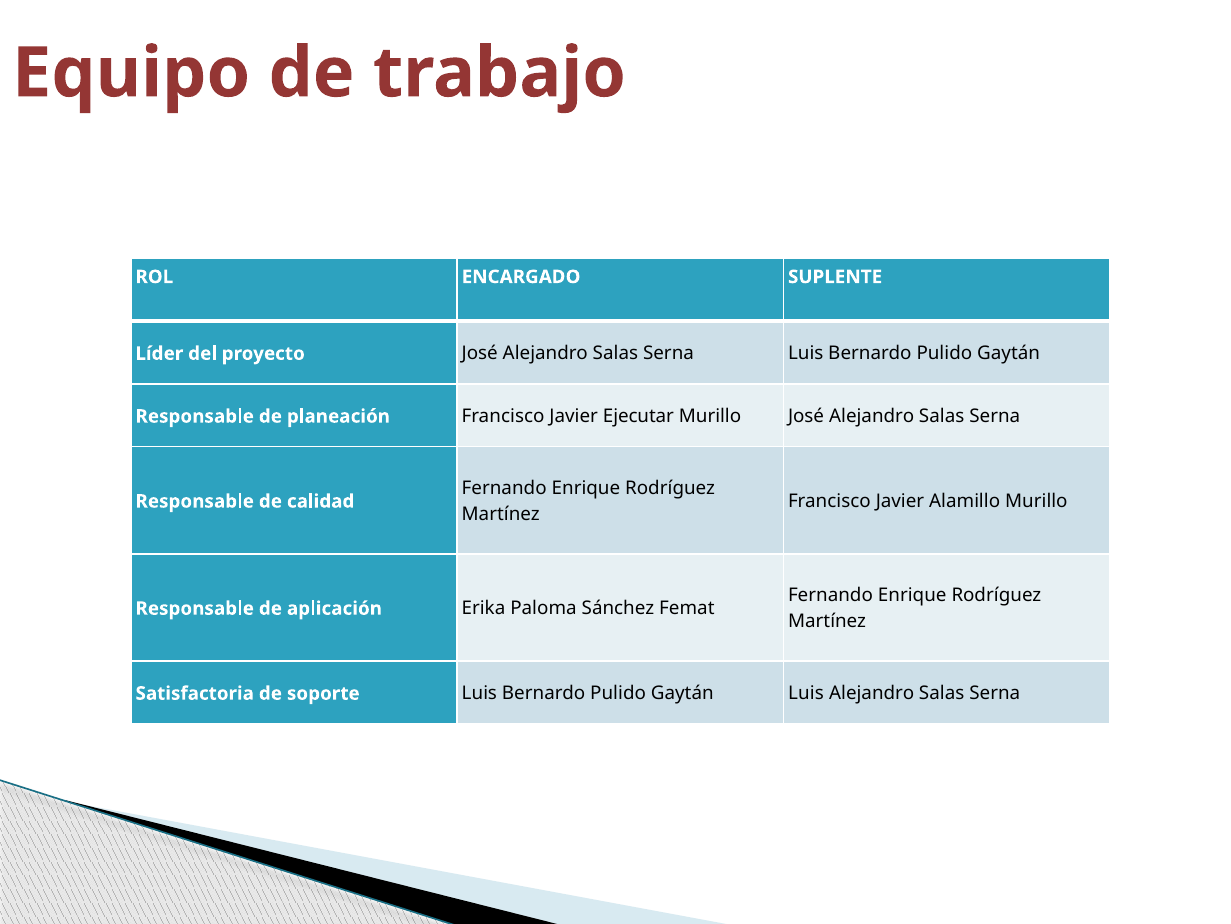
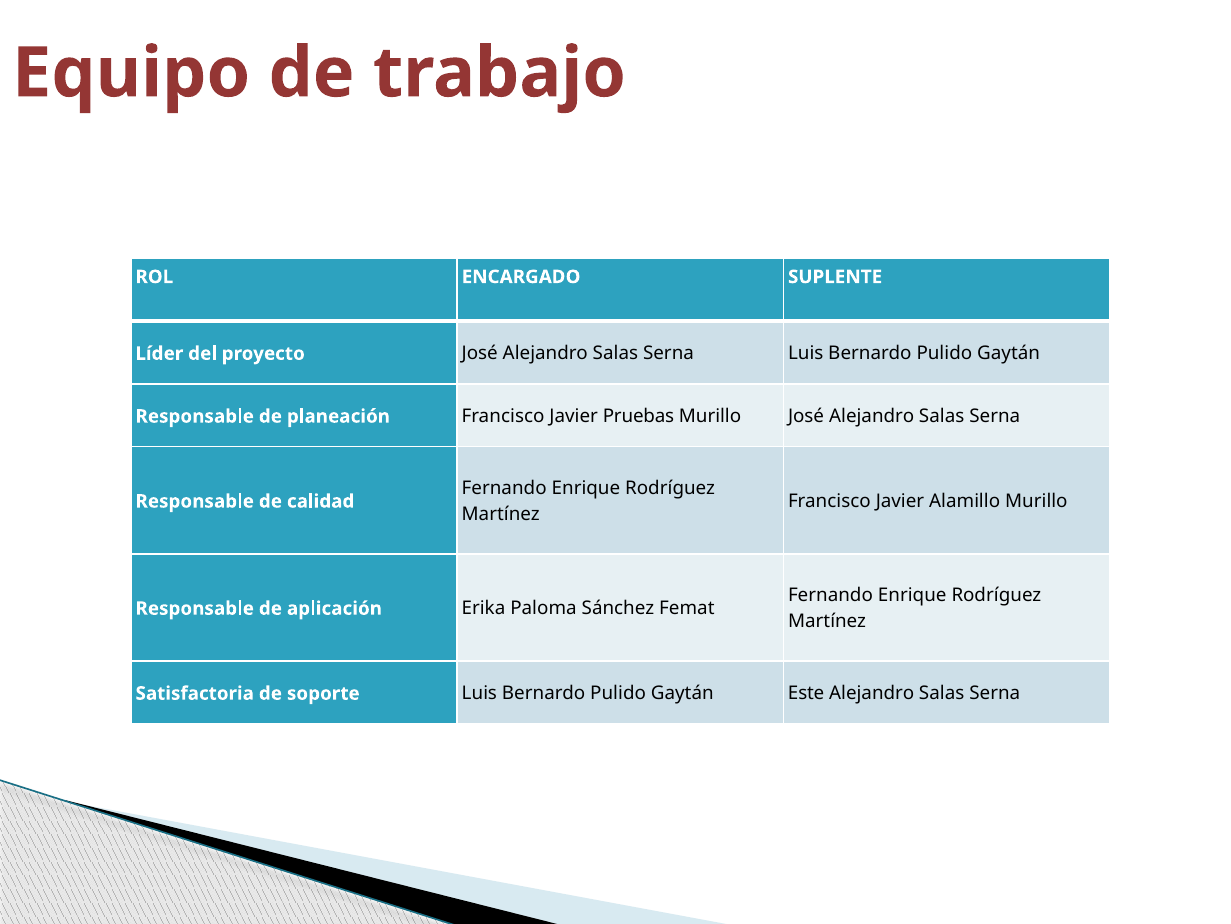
Ejecutar: Ejecutar -> Pruebas (638, 416)
Gaytán Luis: Luis -> Este (806, 693)
